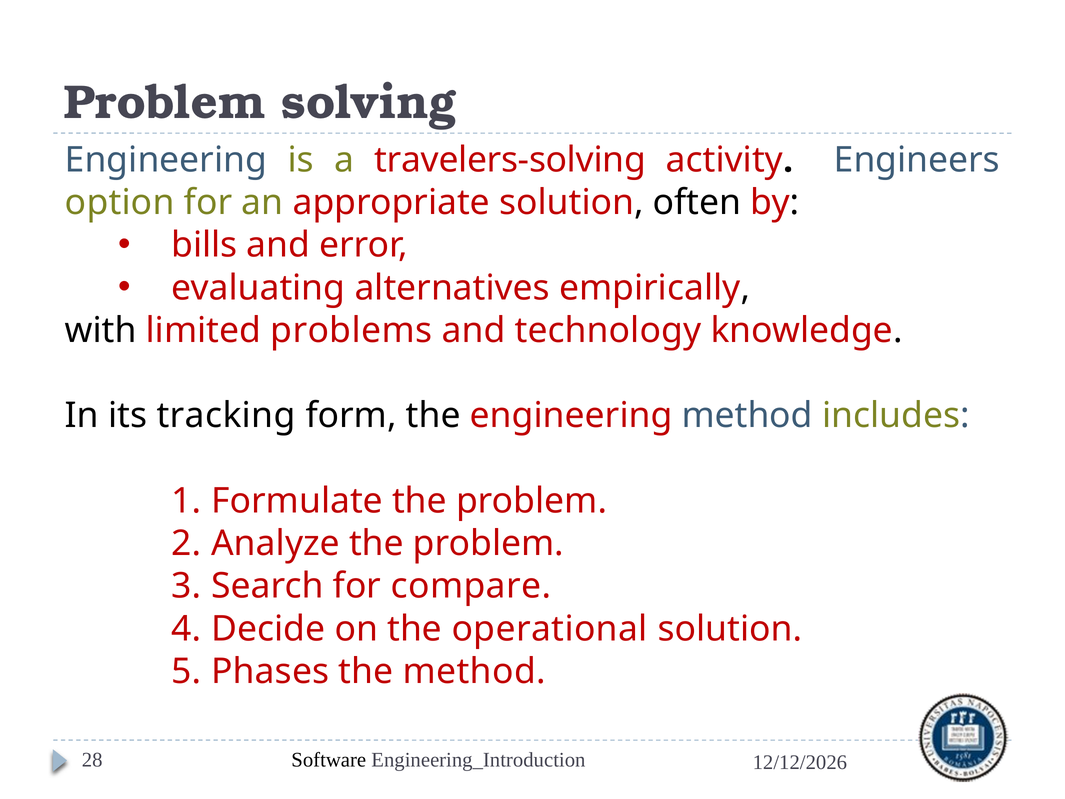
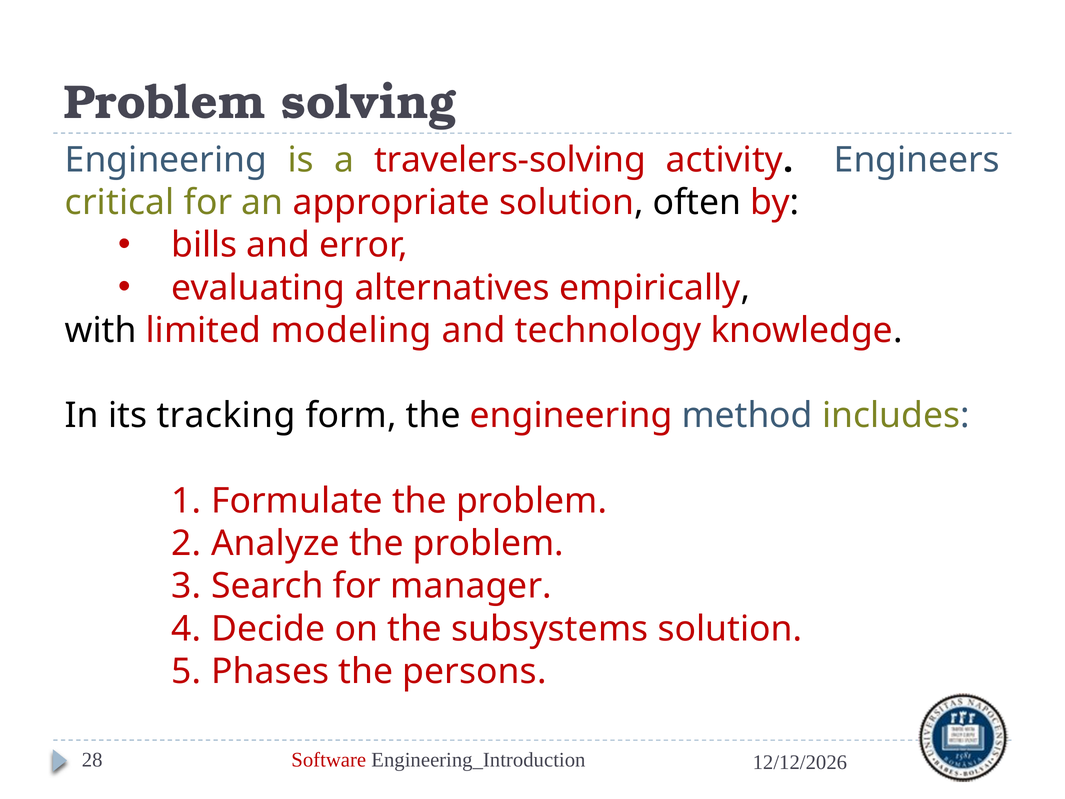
option: option -> critical (120, 203)
problems: problems -> modeling (351, 330)
compare: compare -> manager (471, 586)
operational: operational -> subsystems (550, 629)
the method: method -> persons (474, 671)
Software colour: black -> red (329, 759)
